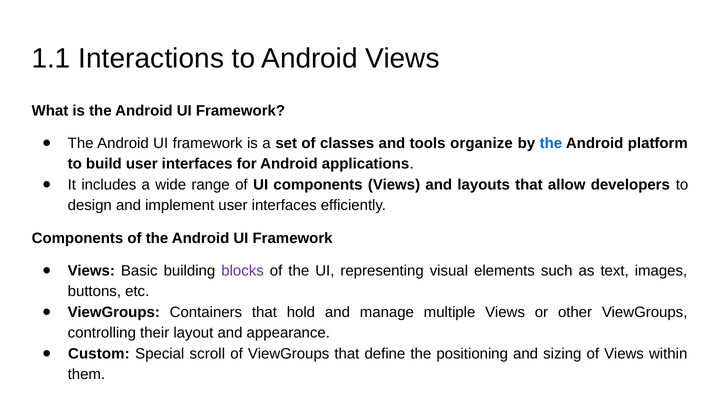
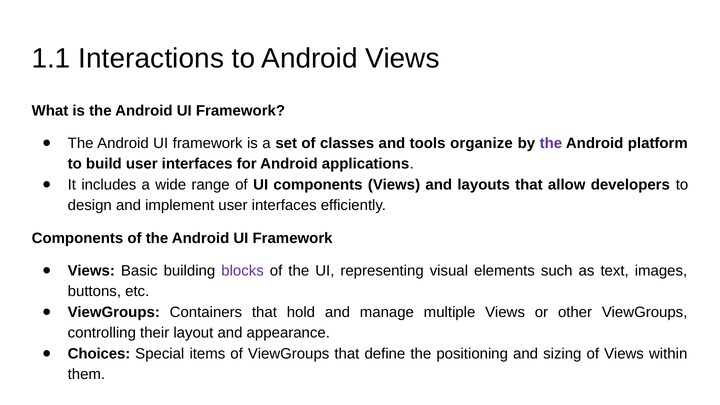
the colour: blue -> purple (551, 143)
Custom: Custom -> Choices (99, 354)
scroll: scroll -> items (207, 354)
